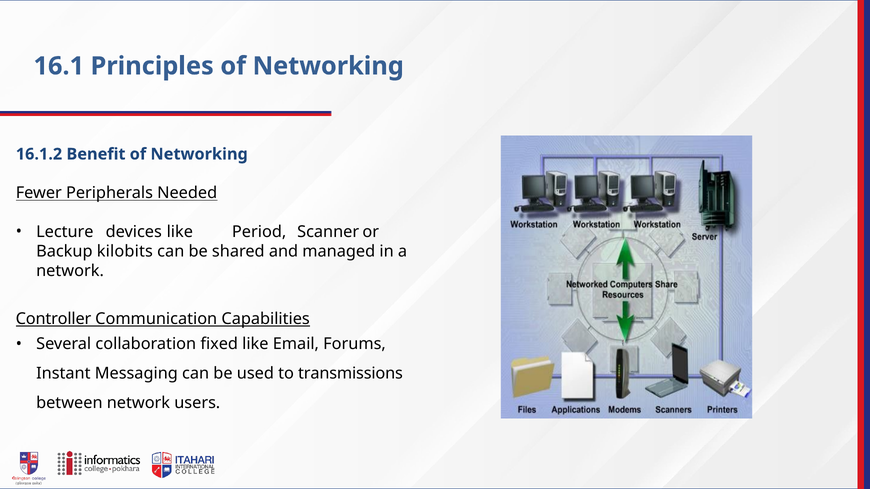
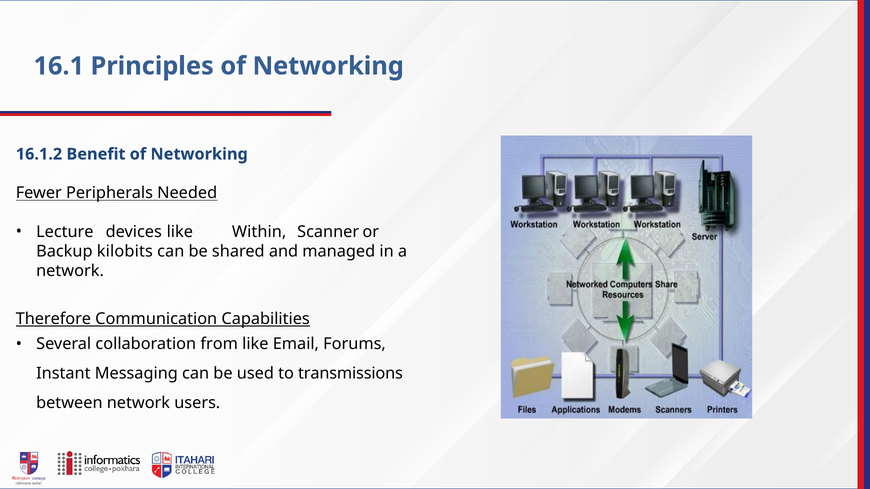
Period: Period -> Within (259, 232)
Controller: Controller -> Therefore (53, 319)
fixed: fixed -> from (219, 344)
